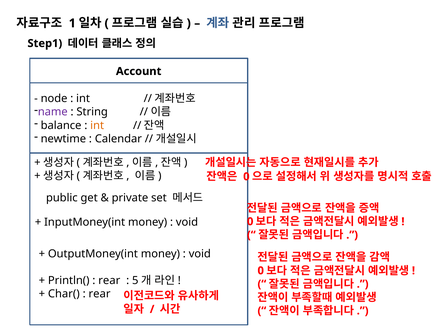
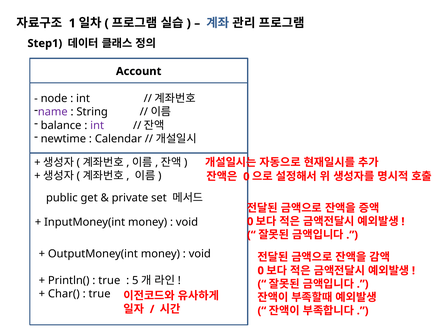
int colour: orange -> purple (97, 126)
rear: rear -> true (109, 281)
rear: rear -> true (100, 294)
